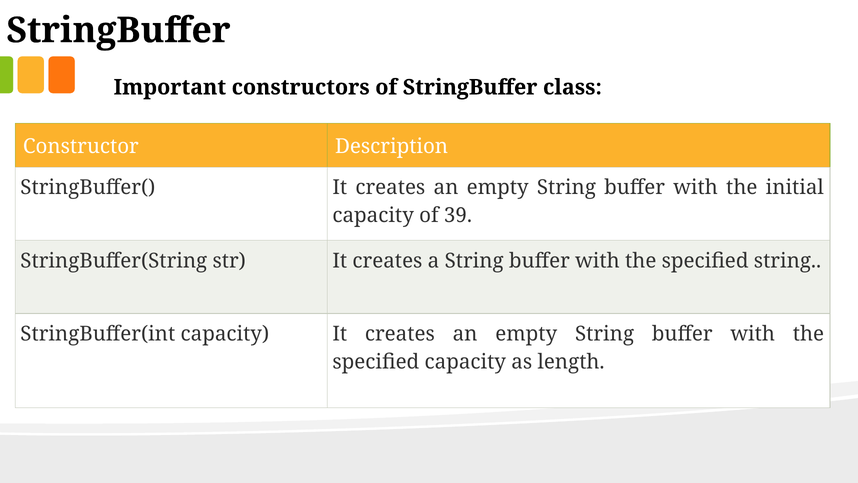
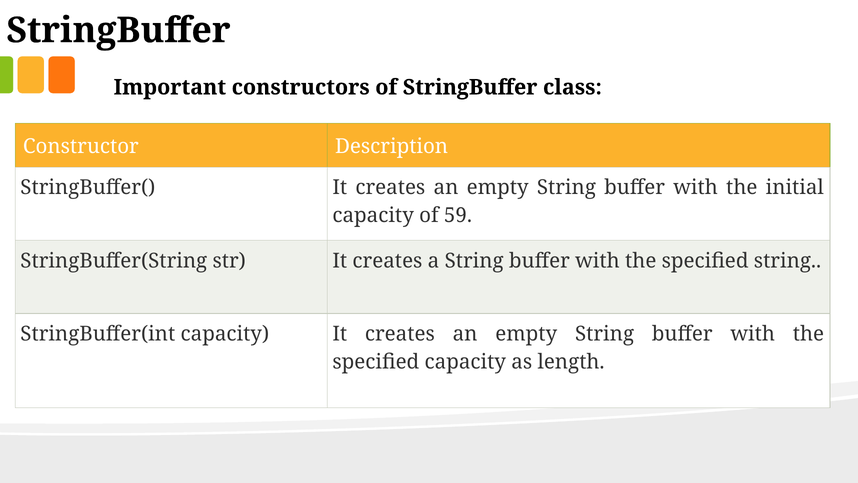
39: 39 -> 59 (458, 215)
